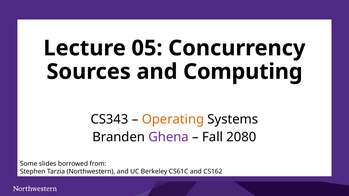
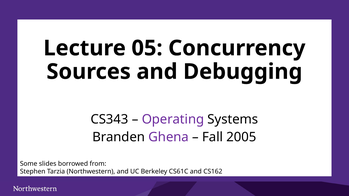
Computing: Computing -> Debugging (243, 72)
Operating colour: orange -> purple (173, 120)
2080: 2080 -> 2005 (241, 137)
